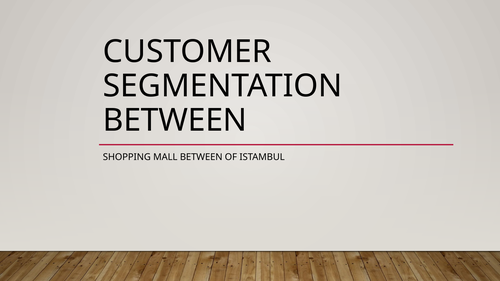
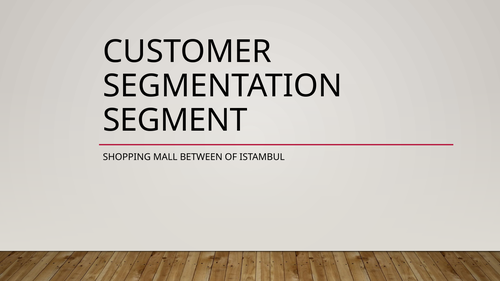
BETWEEN: BETWEEN -> SEGMENT (175, 120)
